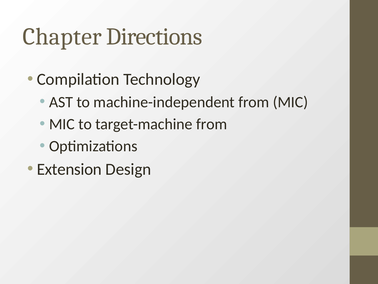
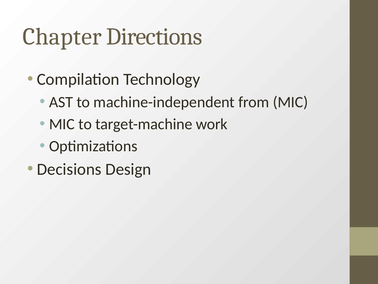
target-machine from: from -> work (212, 124)
Extension: Extension -> Decisions (69, 169)
